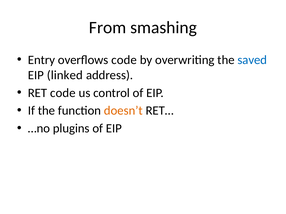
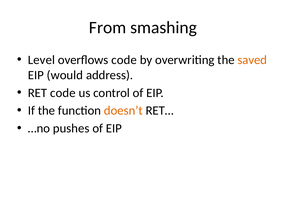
Entry: Entry -> Level (41, 60)
saved colour: blue -> orange (252, 60)
linked: linked -> would (65, 75)
plugins: plugins -> pushes (71, 129)
